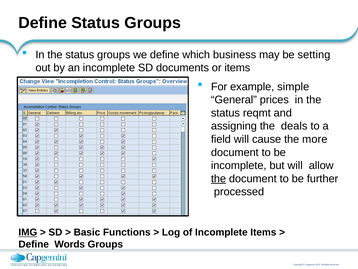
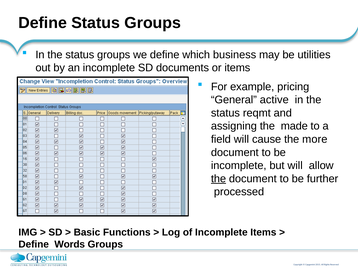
setting: setting -> utilities (314, 55)
simple: simple -> pricing (293, 86)
prices: prices -> active (274, 100)
deals: deals -> made (294, 126)
IMG underline: present -> none (28, 232)
